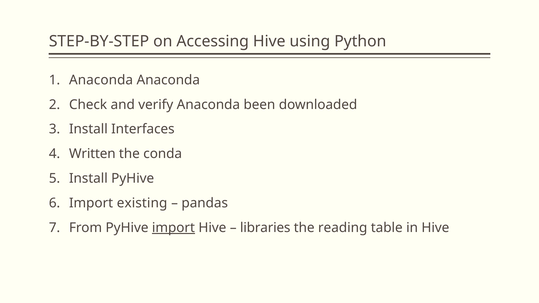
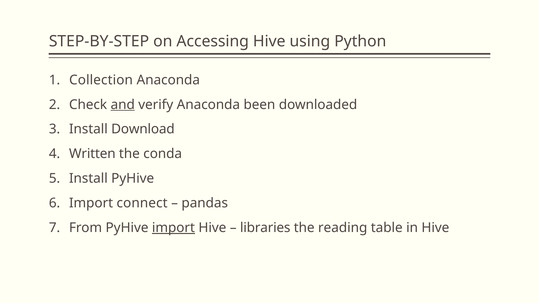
Anaconda: Anaconda -> Collection (101, 80)
and underline: none -> present (123, 105)
Interfaces: Interfaces -> Download (143, 129)
existing: existing -> connect (142, 203)
